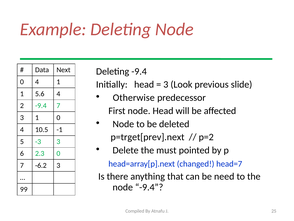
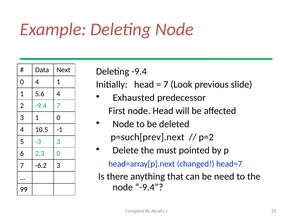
3: 3 -> 7 (166, 84)
Otherwise: Otherwise -> Exhausted (134, 97)
p=trget[prev].next: p=trget[prev].next -> p=such[prev].next (148, 137)
